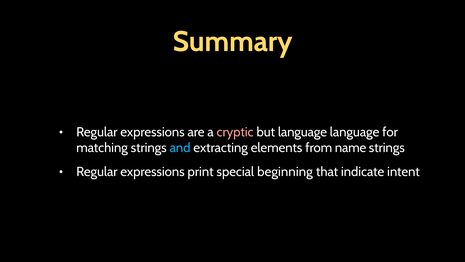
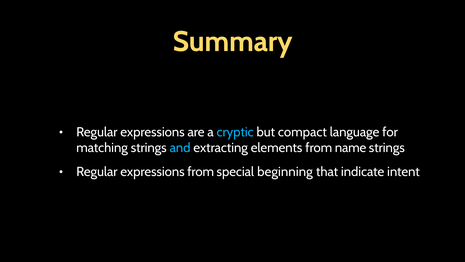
cryptic colour: pink -> light blue (235, 132)
but language: language -> compact (302, 132)
expressions print: print -> from (201, 172)
